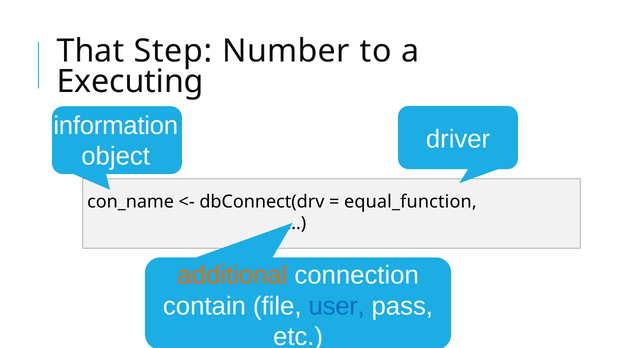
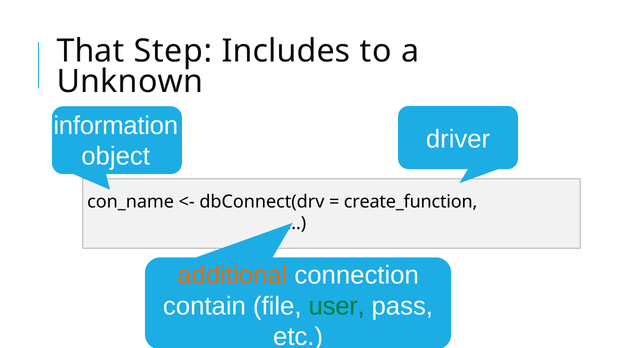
Number: Number -> Includes (286, 51)
Executing: Executing -> Unknown (130, 82)
equal_function: equal_function -> create_function (411, 201)
user colour: blue -> green (337, 306)
